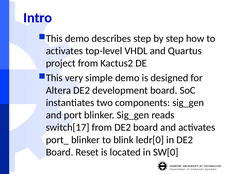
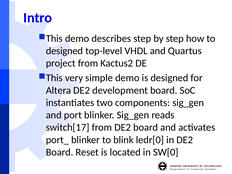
activates: activates -> designed (64, 51)
